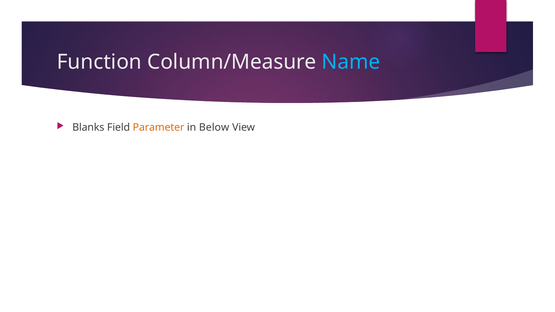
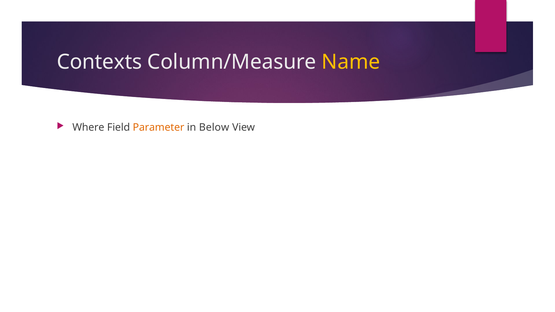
Function: Function -> Contexts (99, 62)
Name colour: light blue -> yellow (351, 62)
Blanks: Blanks -> Where (88, 128)
